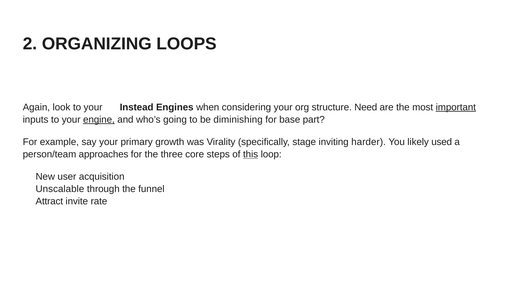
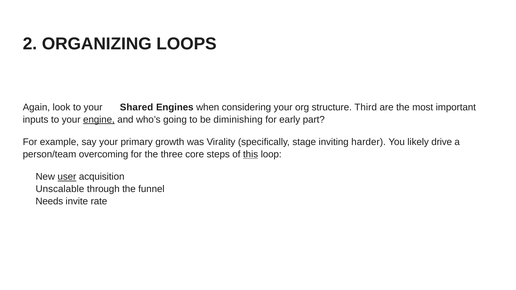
Instead: Instead -> Shared (137, 107)
Need: Need -> Third (366, 107)
important underline: present -> none (456, 107)
base: base -> early (290, 120)
used: used -> drive (442, 142)
approaches: approaches -> overcoming (104, 154)
user underline: none -> present (67, 177)
Attract: Attract -> Needs (49, 202)
